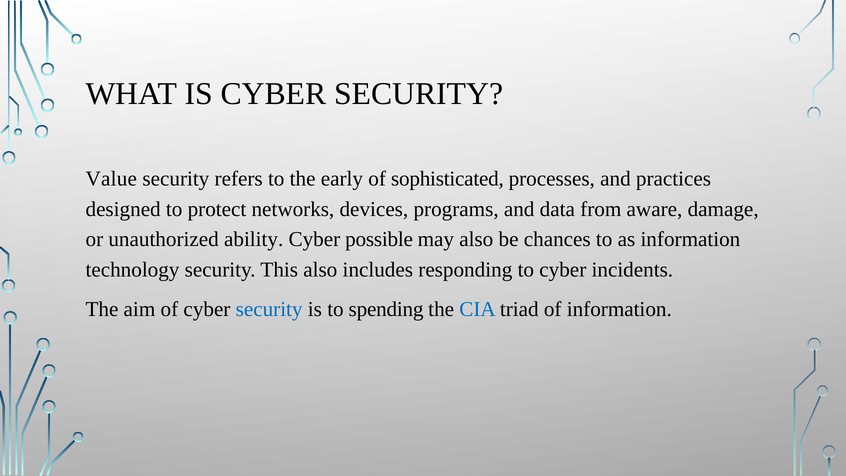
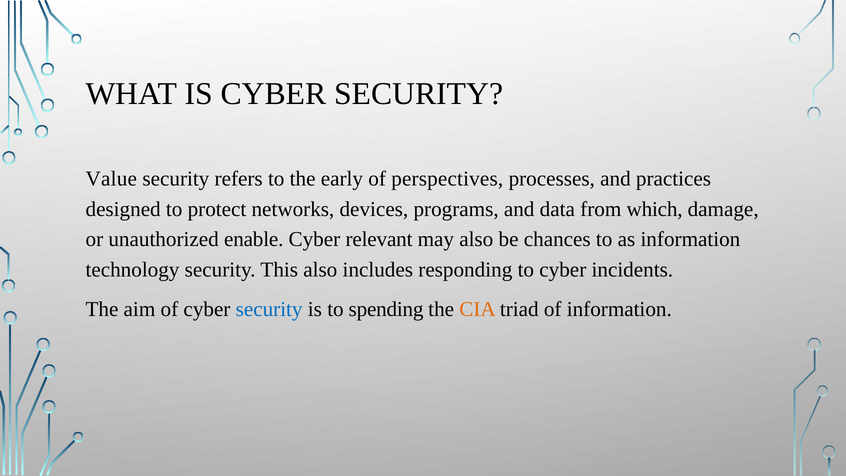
sophisticated: sophisticated -> perspectives (447, 179)
aware: aware -> which (655, 209)
ability: ability -> enable (254, 239)
possible: possible -> relevant (379, 239)
CIA colour: blue -> orange (478, 309)
